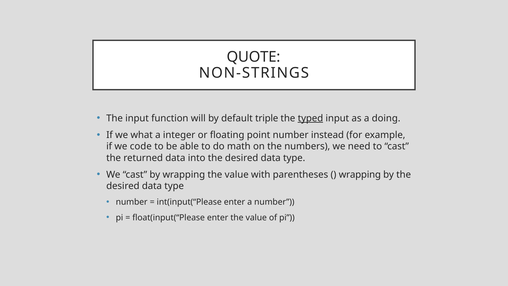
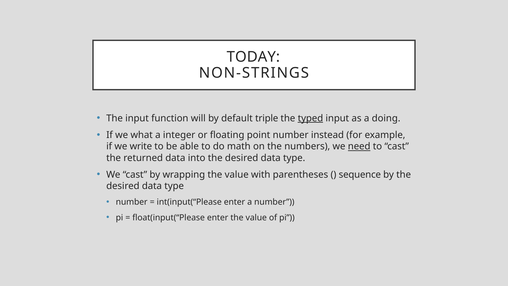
QUOTE: QUOTE -> TODAY (253, 57)
code: code -> write (141, 146)
need underline: none -> present (359, 146)
wrapping: wrapping -> sequence (360, 175)
